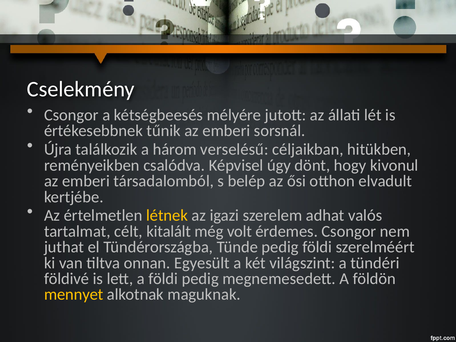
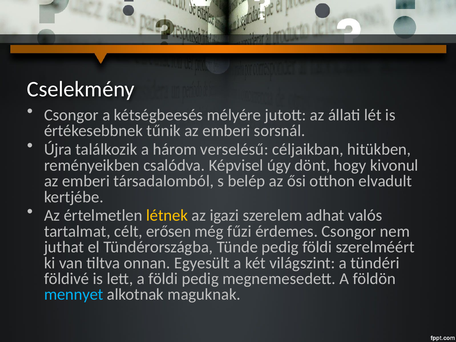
kitalált: kitalált -> erősen (169, 231)
volt: volt -> fűzi (239, 231)
mennyet colour: yellow -> light blue (74, 295)
